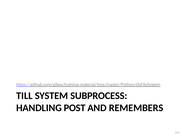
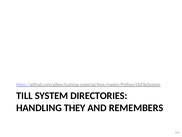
SUBPROCESS: SUBPROCESS -> DIRECTORIES (99, 95)
POST: POST -> THEY (75, 108)
